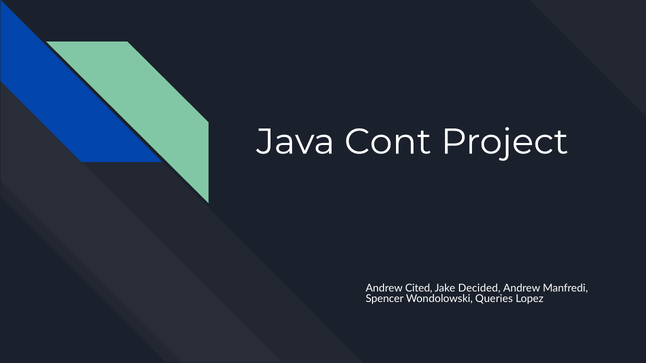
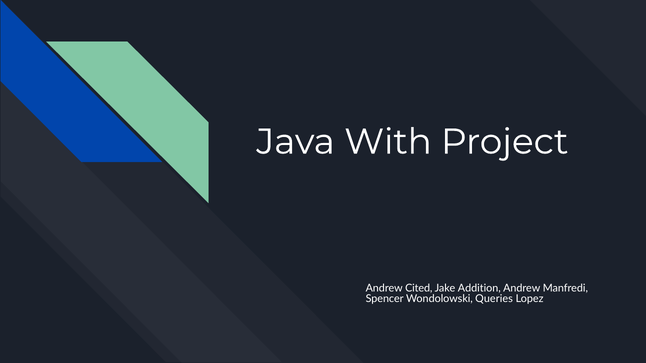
Cont: Cont -> With (388, 142)
Decided: Decided -> Addition (479, 288)
